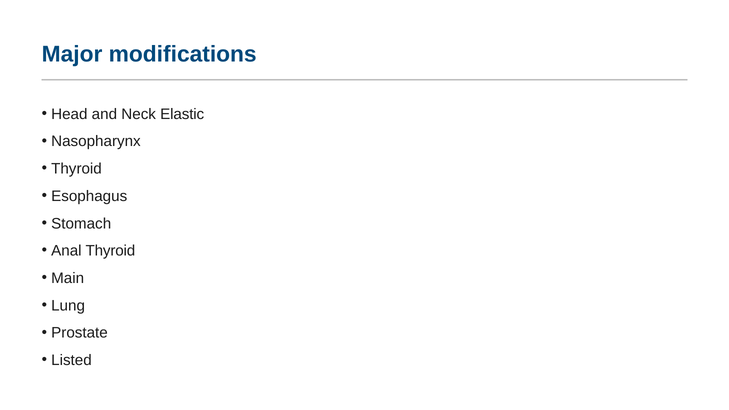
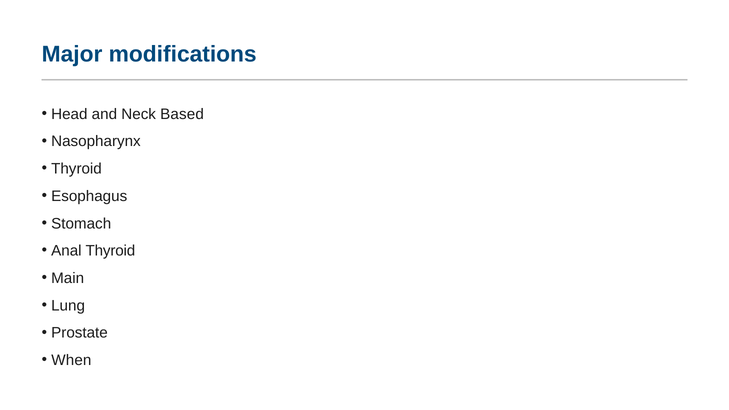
Elastic: Elastic -> Based (182, 114)
Listed: Listed -> When (71, 360)
